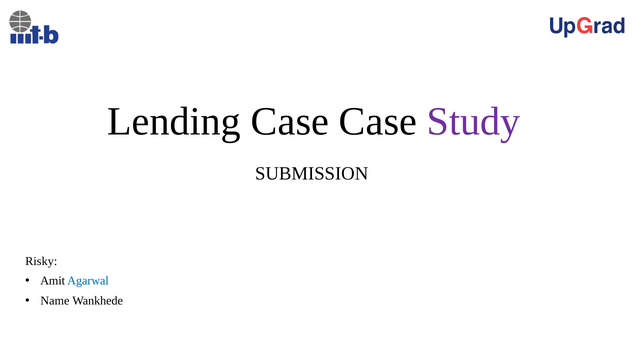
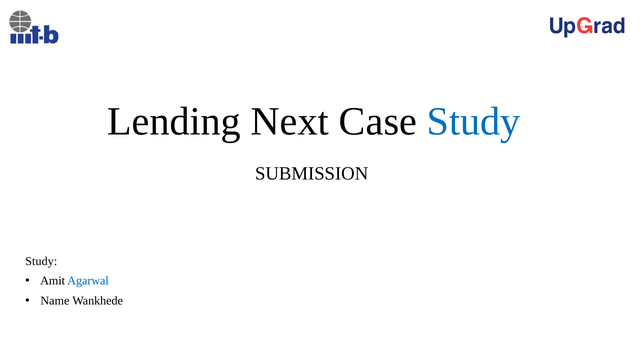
Lending Case: Case -> Next (290, 122)
Study colour: purple -> blue (474, 122)
Risky: Risky -> Study (41, 261)
